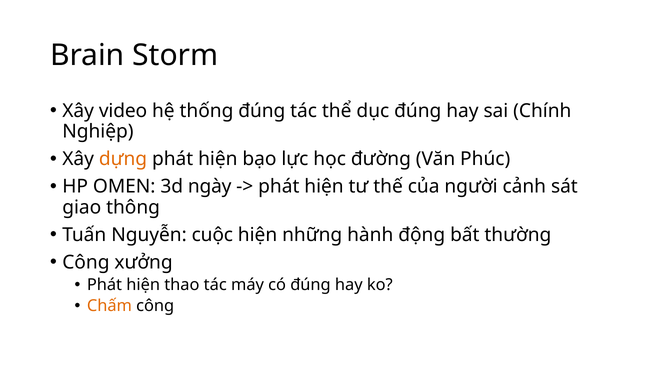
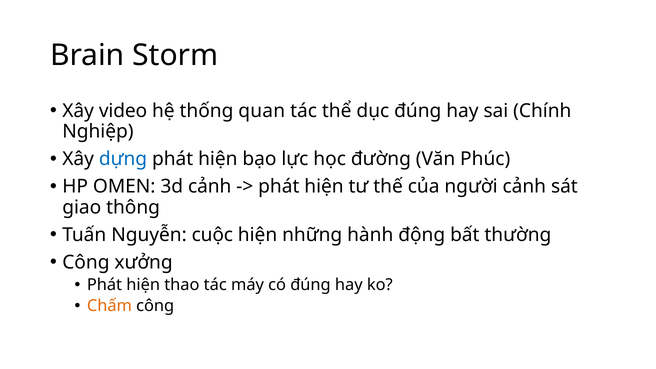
thống đúng: đúng -> quan (262, 111)
dựng colour: orange -> blue (123, 159)
3d ngày: ngày -> cảnh (210, 187)
